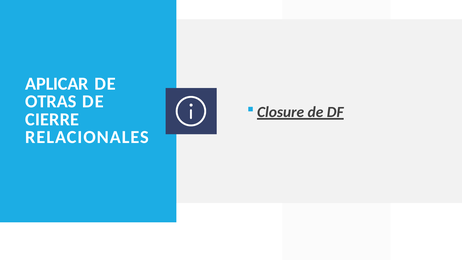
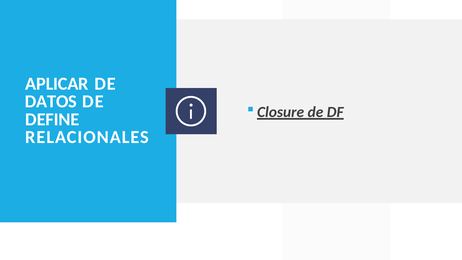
OTRAS: OTRAS -> DATOS (51, 102)
CIERRE: CIERRE -> DEFINE (52, 119)
